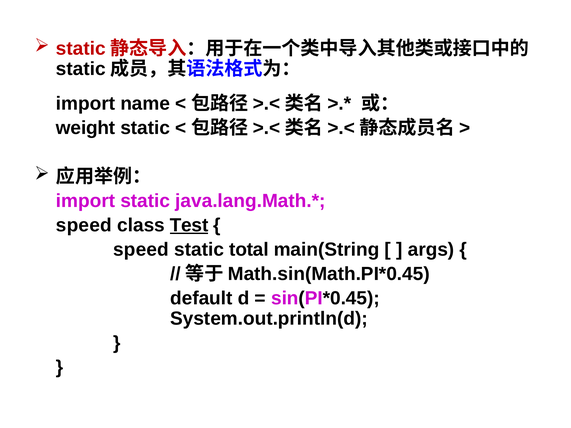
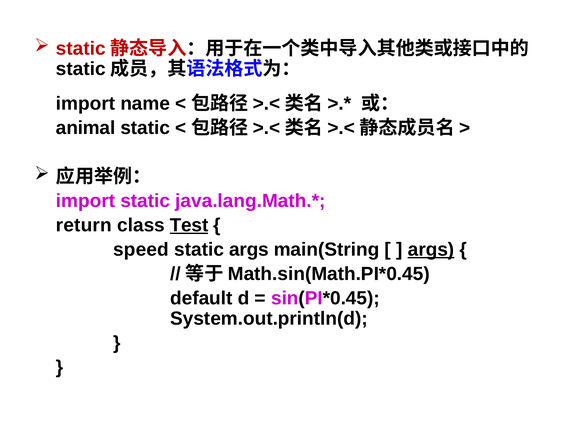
weight: weight -> animal (86, 128)
speed: speed -> return (84, 225)
static total: total -> args (249, 250)
args underline: none -> present (431, 250)
